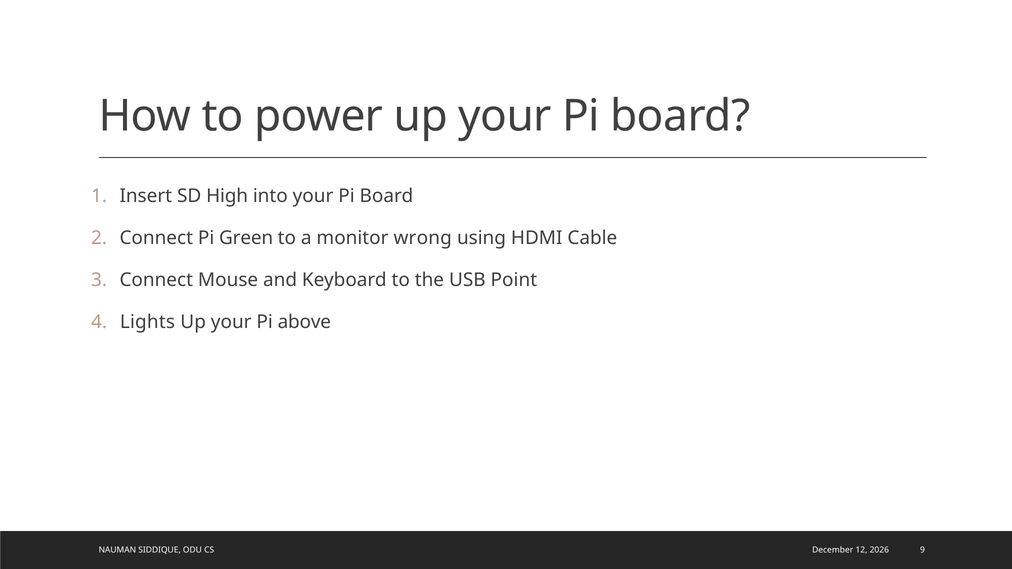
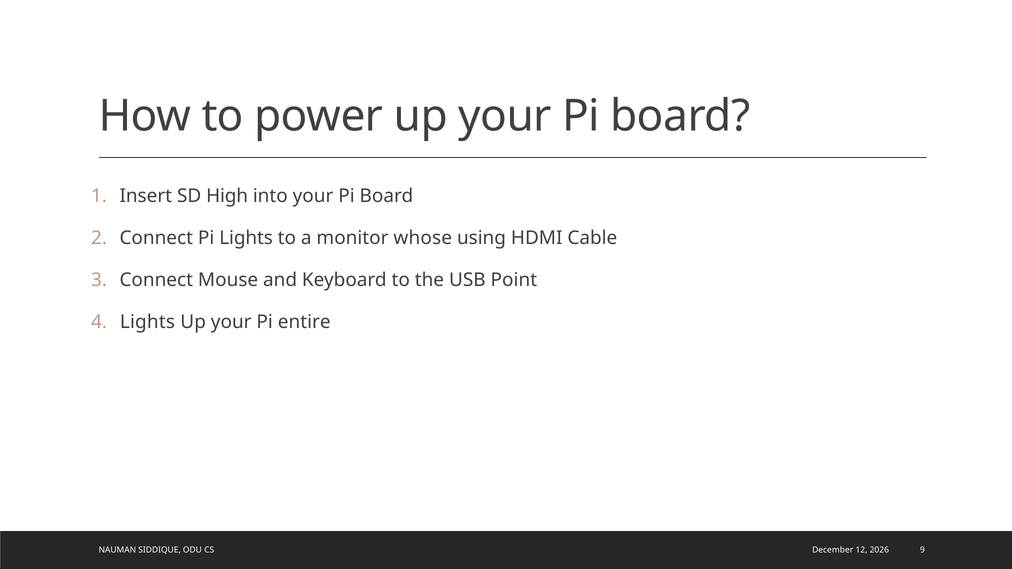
Pi Green: Green -> Lights (246, 238)
wrong: wrong -> whose (423, 238)
above: above -> entire (304, 322)
